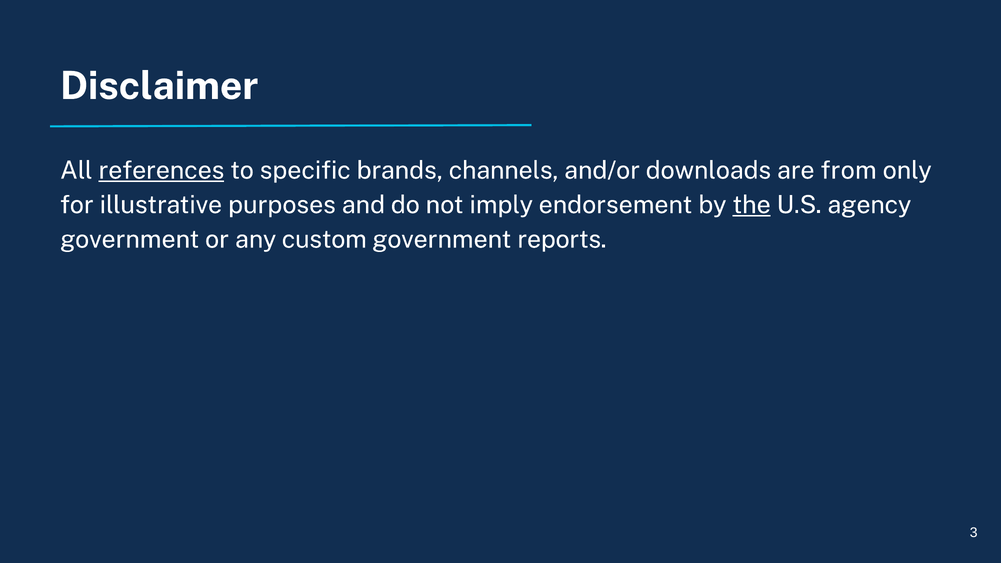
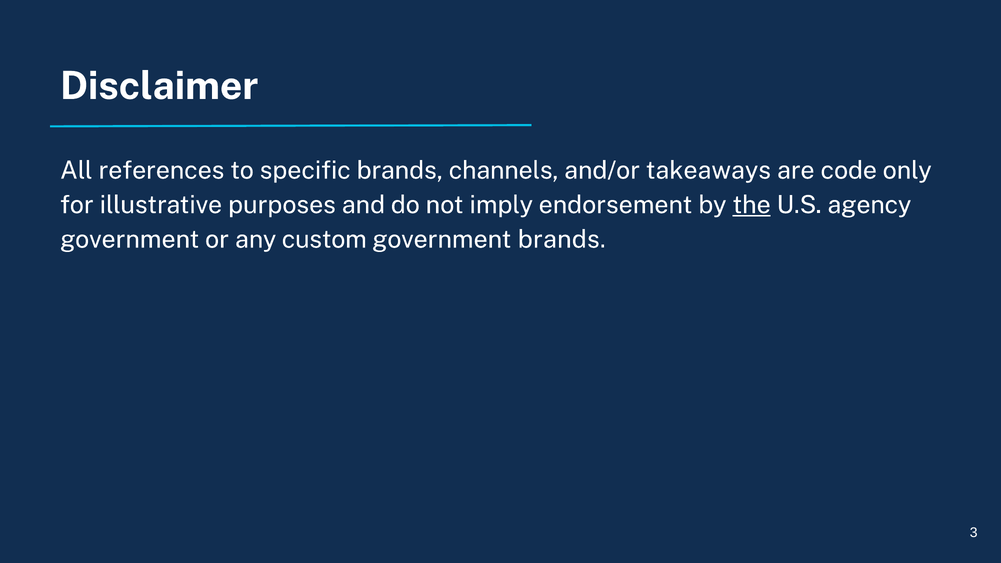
references underline: present -> none (161, 170)
downloads: downloads -> takeaways (708, 170)
from: from -> code (849, 170)
government reports: reports -> brands (562, 239)
